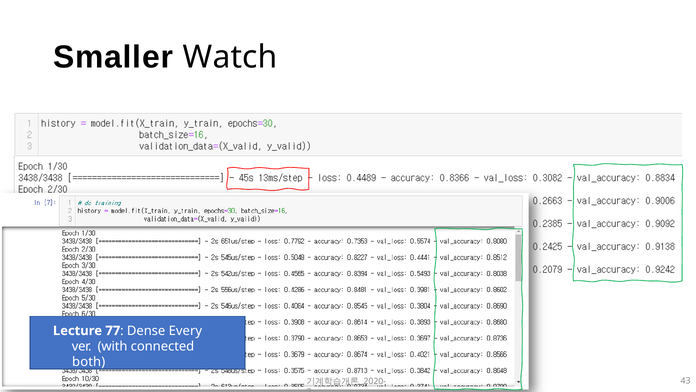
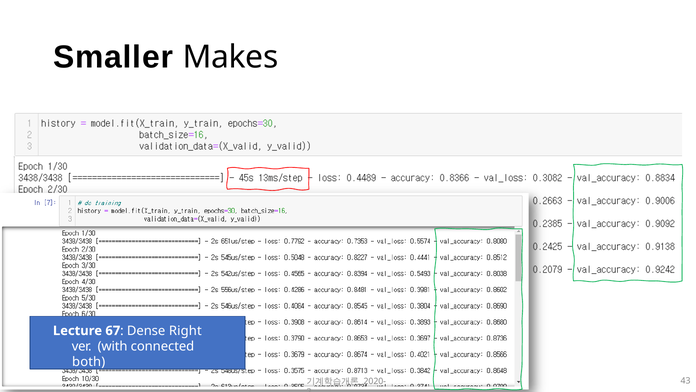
Watch: Watch -> Makes (230, 57)
77: 77 -> 67 (113, 330)
Every: Every -> Right (185, 330)
